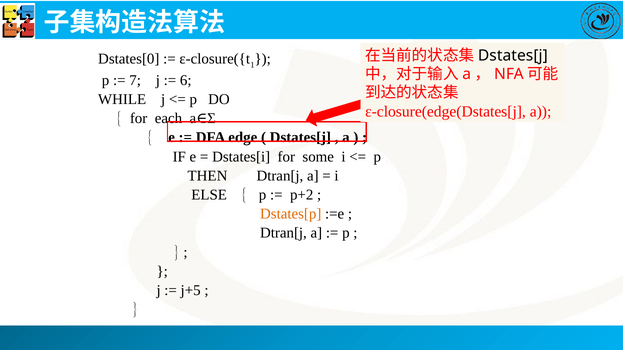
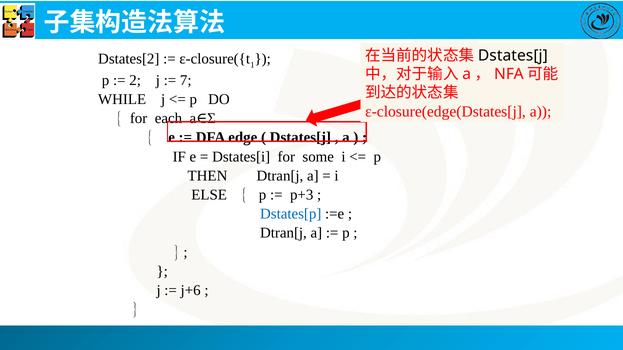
Dstates[0: Dstates[0 -> Dstates[2 (129, 59)
7: 7 -> 2 (135, 80)
6: 6 -> 7 (186, 80)
p+2: p+2 -> p+3 (302, 195)
Dstates[p colour: orange -> blue (291, 214)
j+5: j+5 -> j+6 (191, 291)
